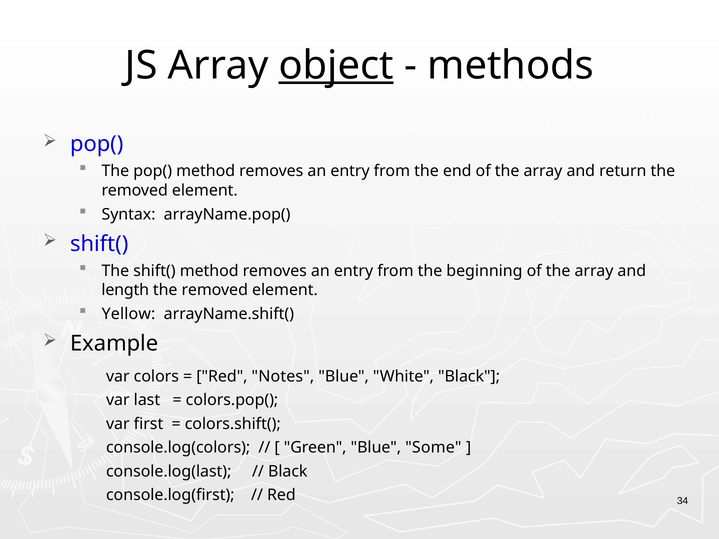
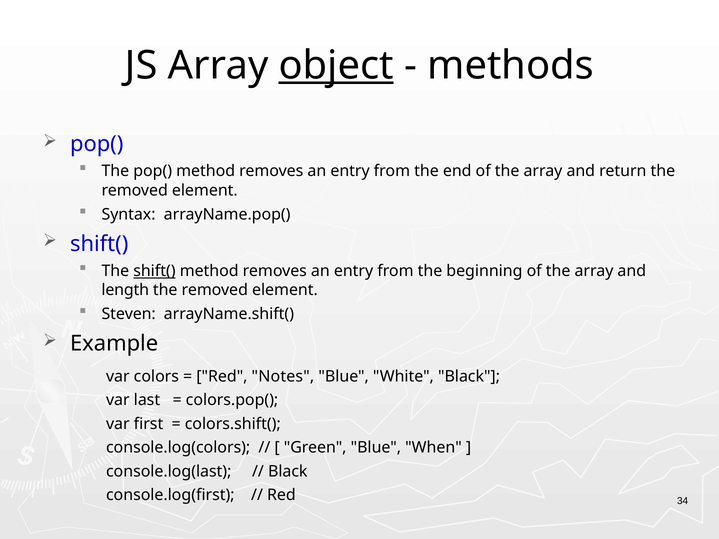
shift( underline: none -> present (154, 271)
Yellow: Yellow -> Steven (129, 314)
Some: Some -> When (433, 448)
